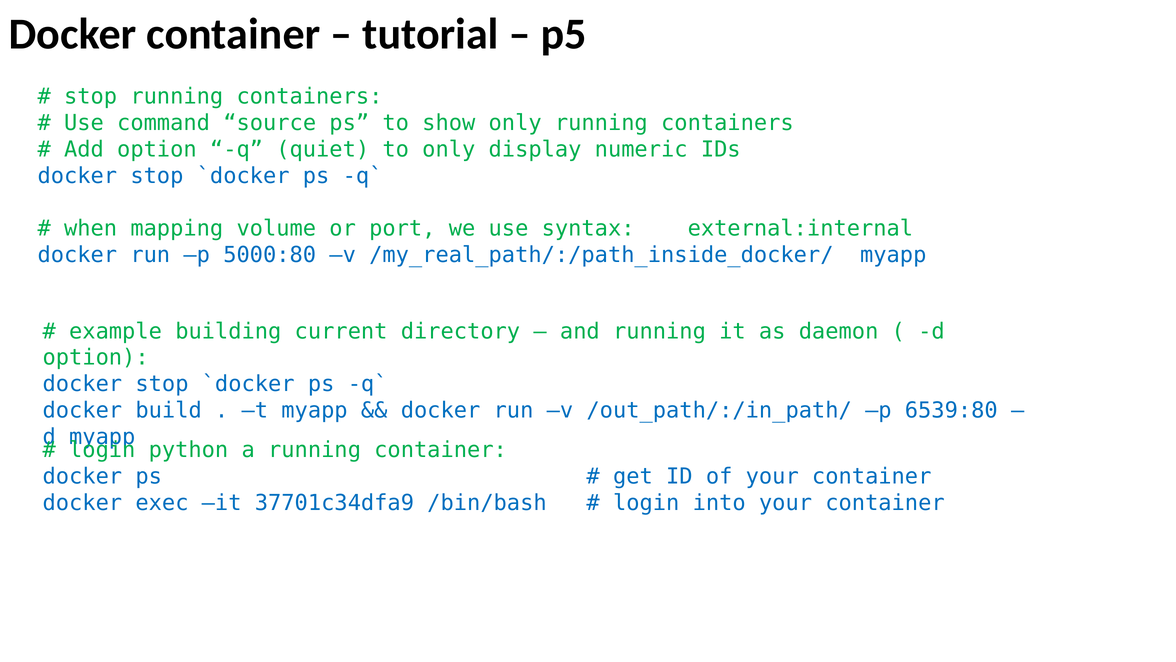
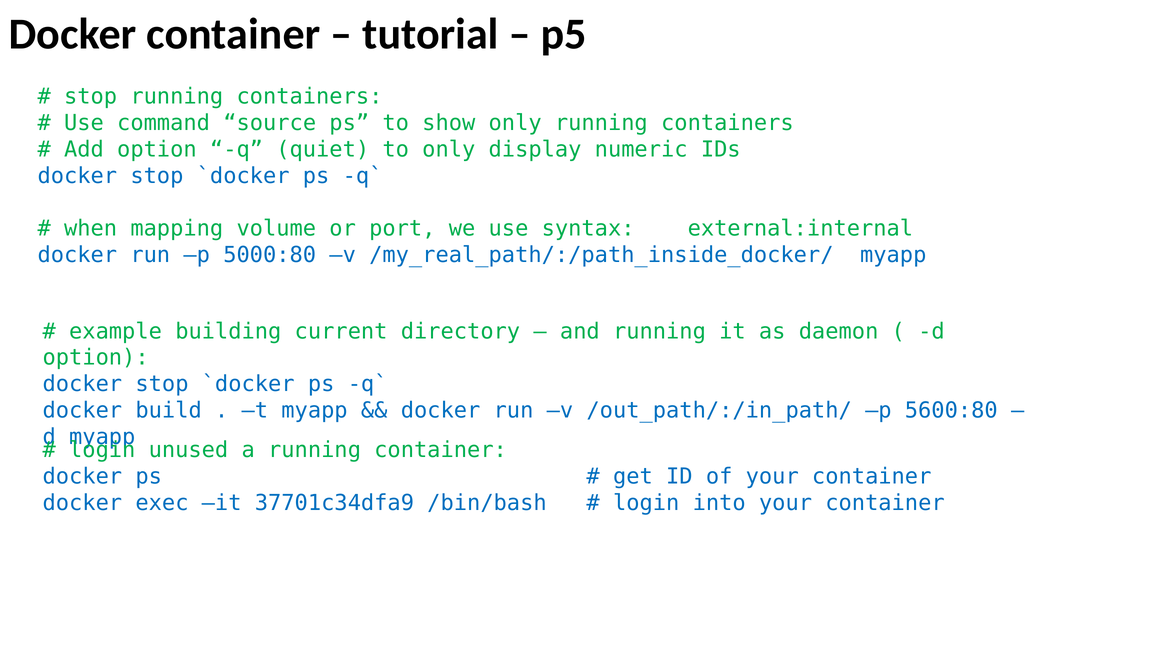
6539:80: 6539:80 -> 5600:80 (951, 410)
python: python -> unused (188, 450)
